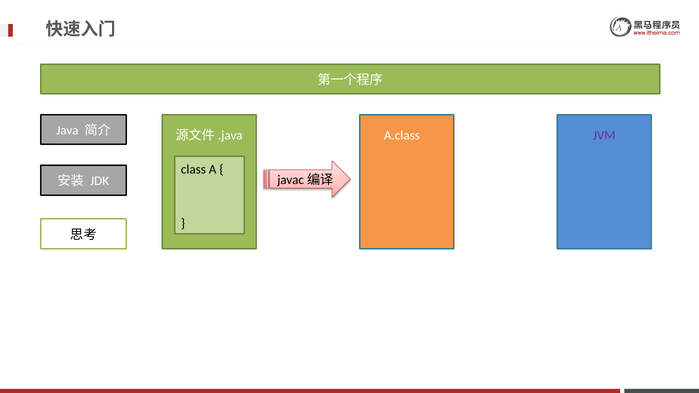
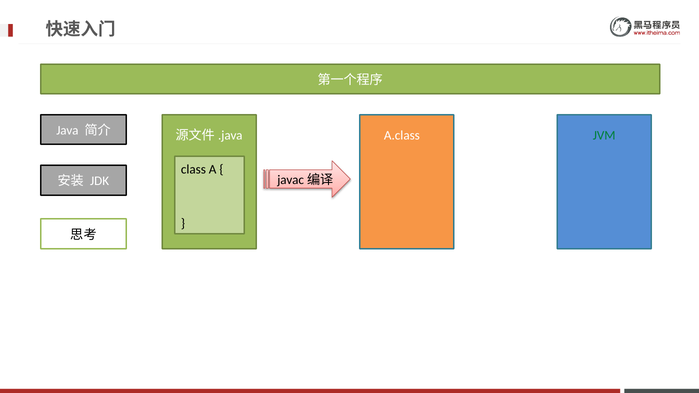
JVM colour: purple -> green (604, 135)
